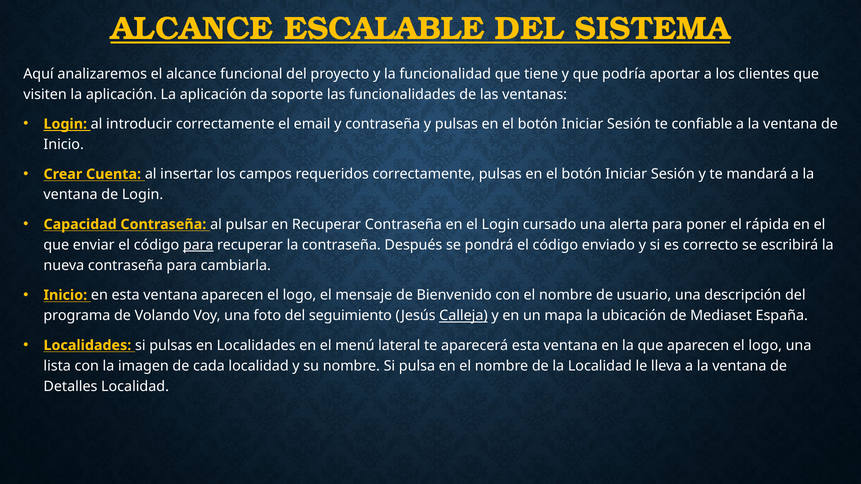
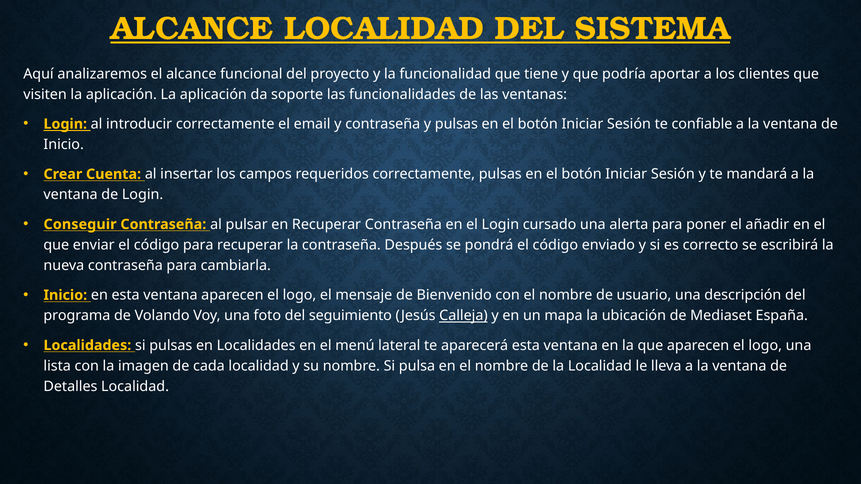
ALCANCE ESCALABLE: ESCALABLE -> LOCALIDAD (384, 29)
Capacidad: Capacidad -> Conseguir (80, 224)
rápida: rápida -> añadir (767, 224)
para underline: present -> none (198, 245)
